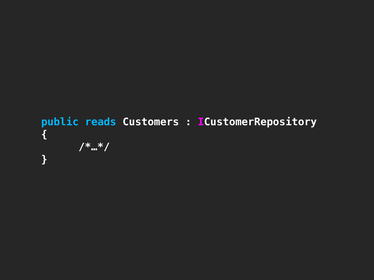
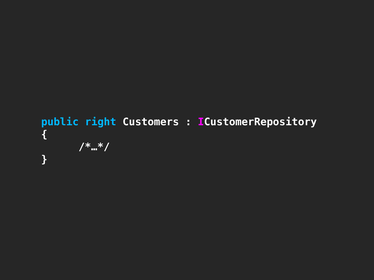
reads: reads -> right (101, 122)
